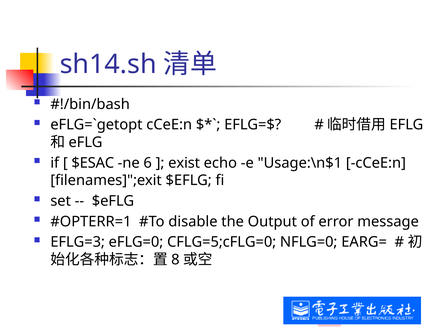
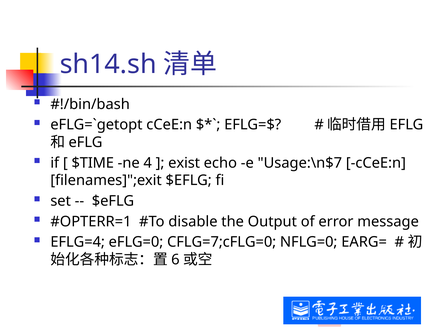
$ESAC: $ESAC -> $TIME (93, 163)
6: 6 -> 4 (148, 163)
Usage:\n$1: Usage:\n$1 -> Usage:\n$7 (300, 163)
EFLG=3: EFLG=3 -> EFLG=4 (78, 242)
CFLG=5;cFLG=0: CFLG=5;cFLG=0 -> CFLG=7;cFLG=0 (222, 242)
8: 8 -> 6 (175, 260)
